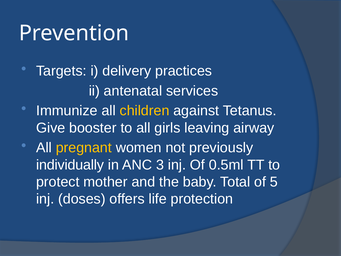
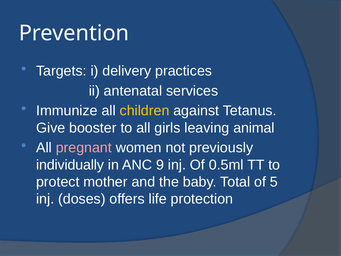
airway: airway -> animal (254, 128)
pregnant colour: yellow -> pink (84, 148)
3: 3 -> 9 (160, 165)
